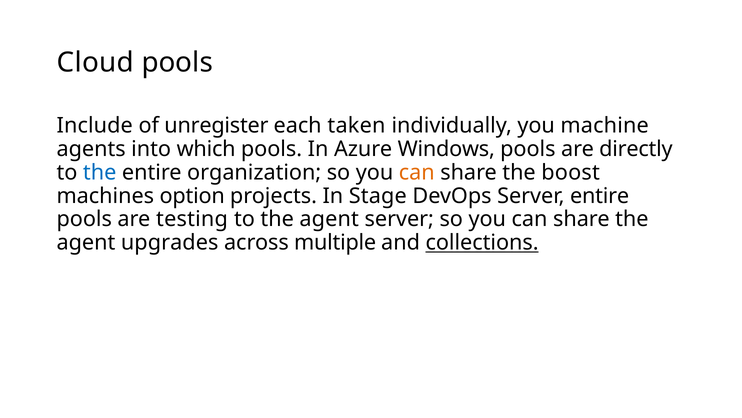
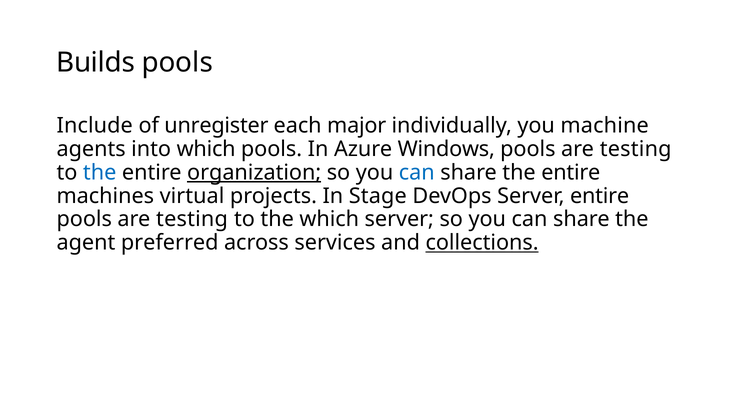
Cloud: Cloud -> Builds (96, 62)
taken: taken -> major (357, 125)
directly: directly -> testing (636, 149)
organization underline: none -> present (254, 172)
can colour: orange -> blue (417, 172)
share the boost: boost -> entire (571, 172)
option: option -> virtual (192, 196)
to the agent: agent -> which (329, 219)
upgrades: upgrades -> preferred (170, 242)
multiple: multiple -> services (335, 242)
